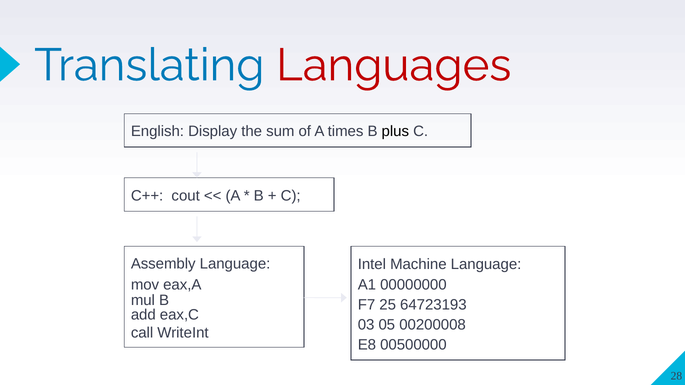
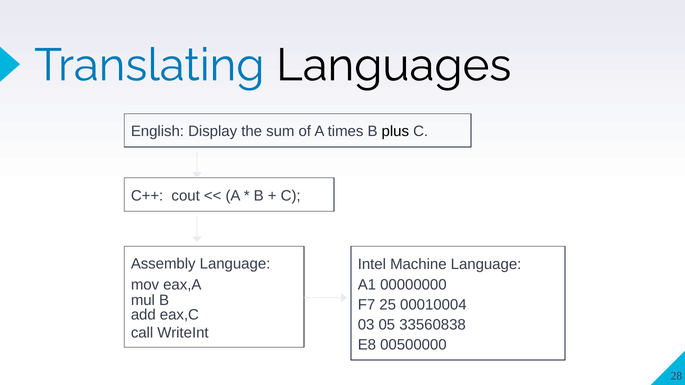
Languages colour: red -> black (394, 65)
64723193: 64723193 -> 00010004 (433, 305)
00200008: 00200008 -> 33560838 (433, 325)
